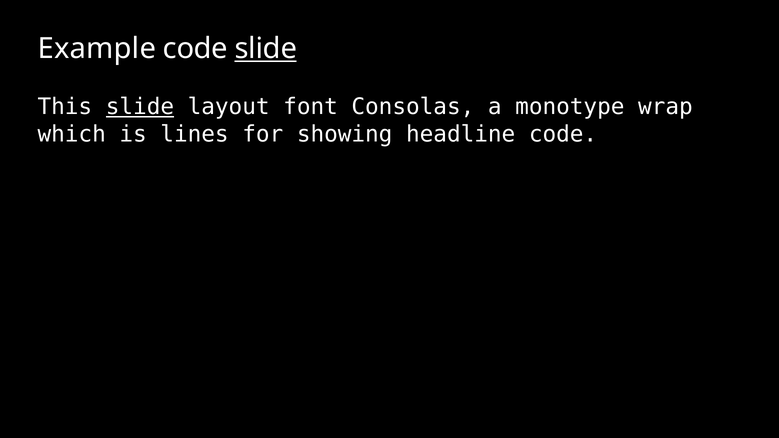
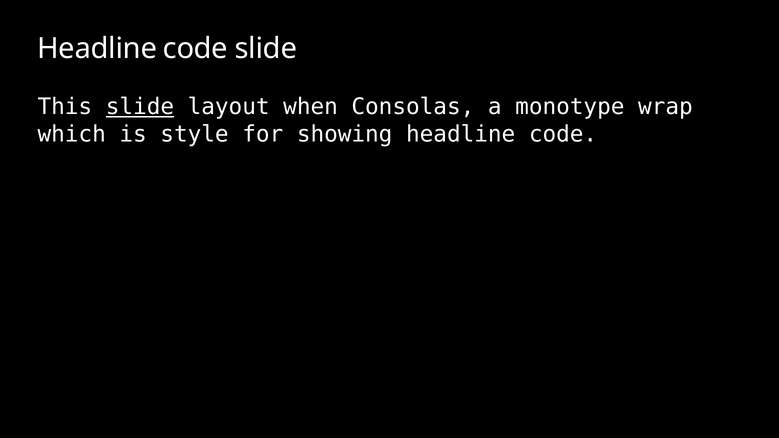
Example: Example -> Headline (97, 49)
slide underline: present -> none (266, 49)
font: font -> when (311, 107)
lines: lines -> style (195, 134)
